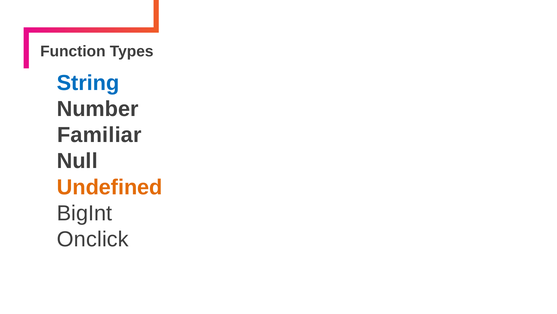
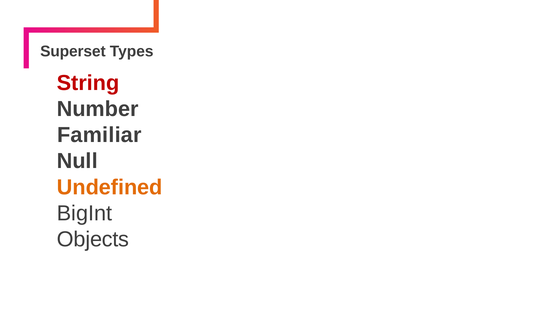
Function: Function -> Superset (73, 51)
String colour: blue -> red (88, 83)
Onclick: Onclick -> Objects (93, 239)
